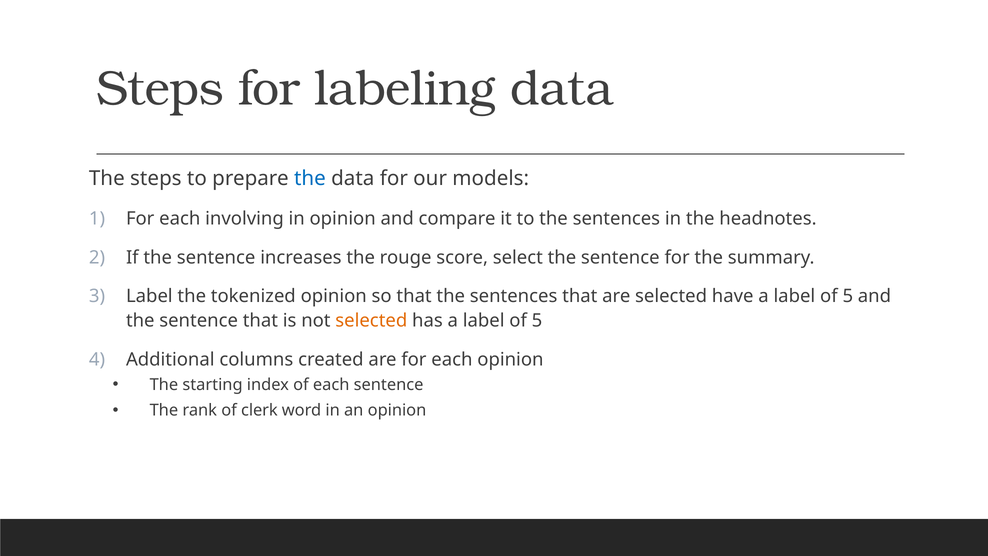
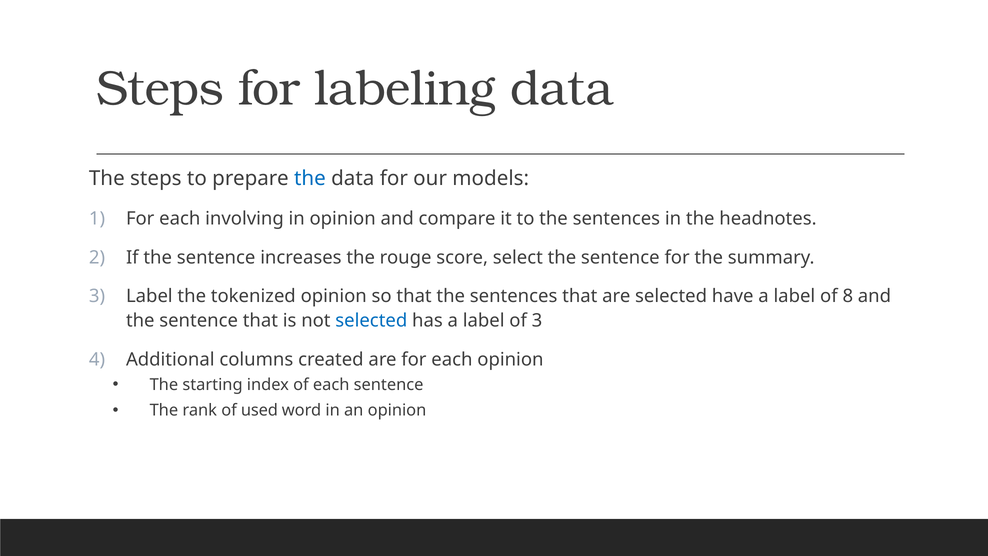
5: 5 -> 8 (848, 296)
selected colour: orange -> blue (371, 321)
5: 5 -> 3 (537, 321)
clerk: clerk -> used (259, 410)
